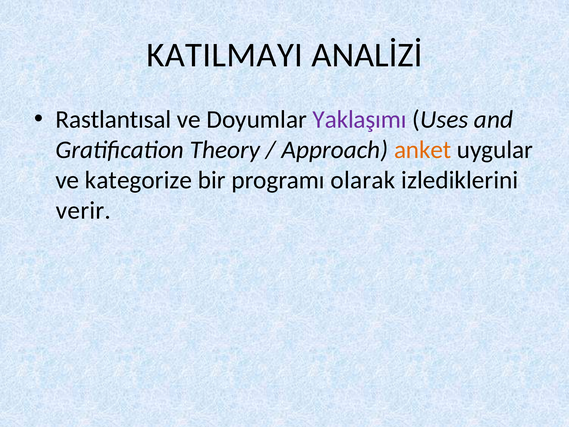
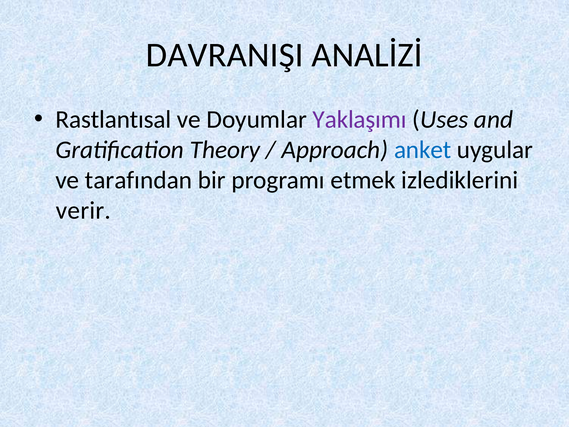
KATILMAYI: KATILMAYI -> DAVRANIŞI (225, 55)
anket colour: orange -> blue (423, 150)
kategorize: kategorize -> tarafından (139, 180)
olarak: olarak -> etmek (363, 180)
